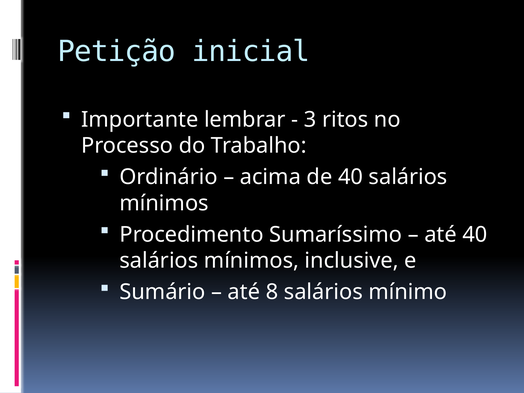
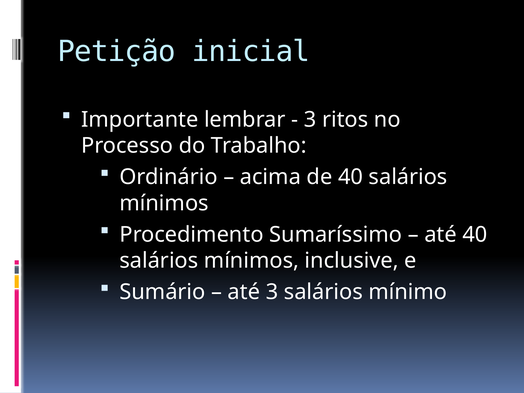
até 8: 8 -> 3 (272, 292)
